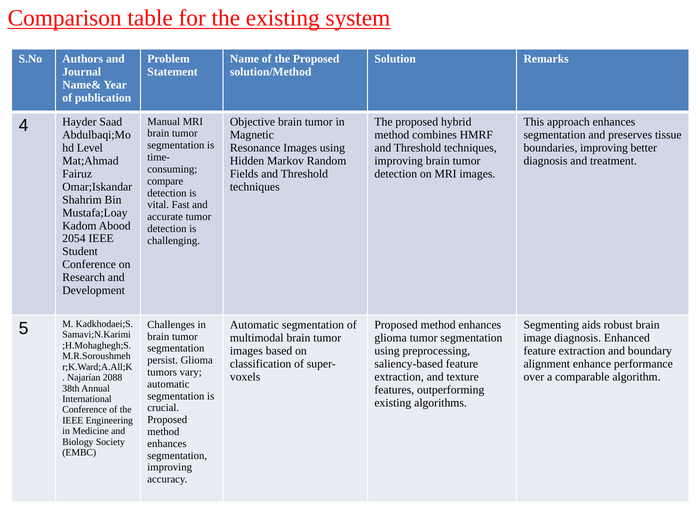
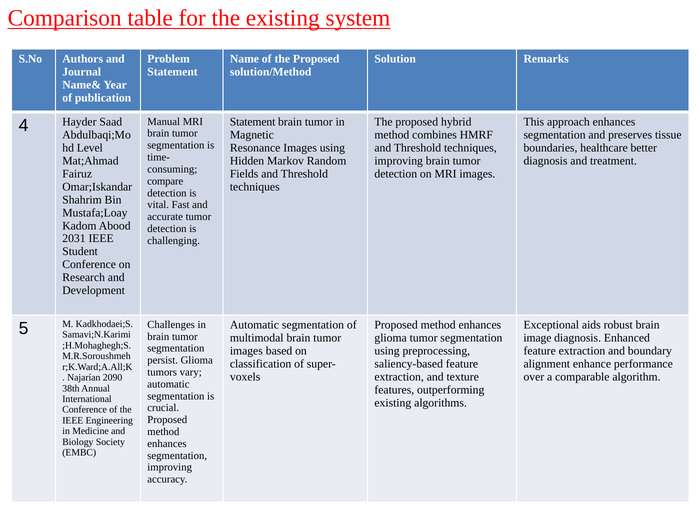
Objective: Objective -> Statement (253, 122)
boundaries improving: improving -> healthcare (604, 148)
2054: 2054 -> 2031 (74, 239)
Segmenting: Segmenting -> Exceptional (551, 325)
2088: 2088 -> 2090 (113, 378)
